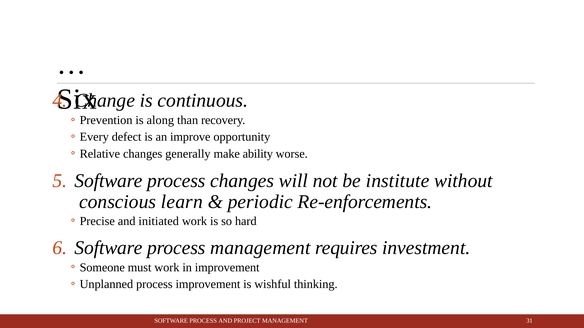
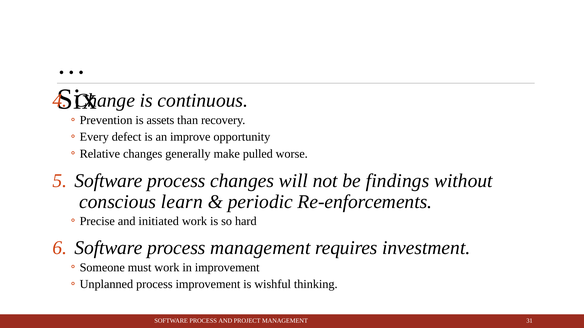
along: along -> assets (160, 120)
ability: ability -> pulled (258, 154)
institute: institute -> findings (398, 181)
